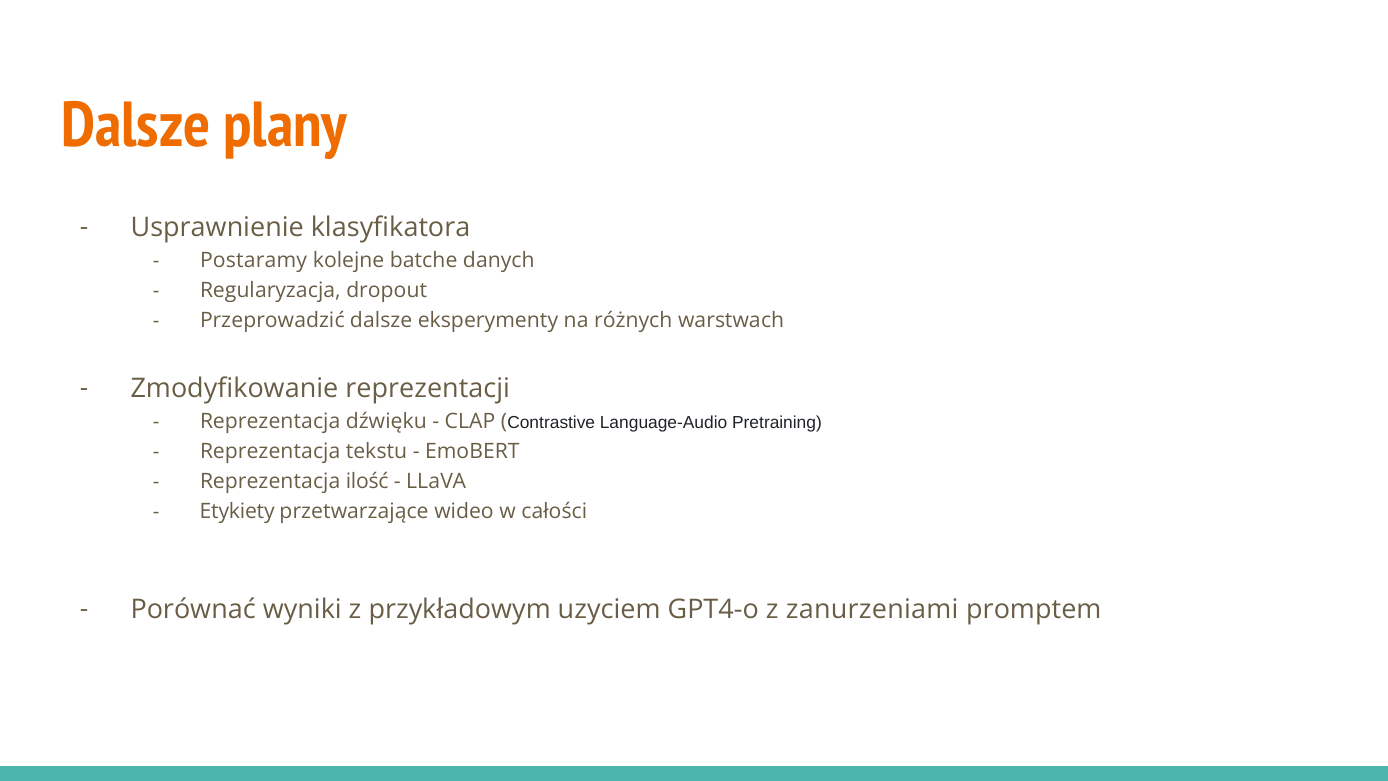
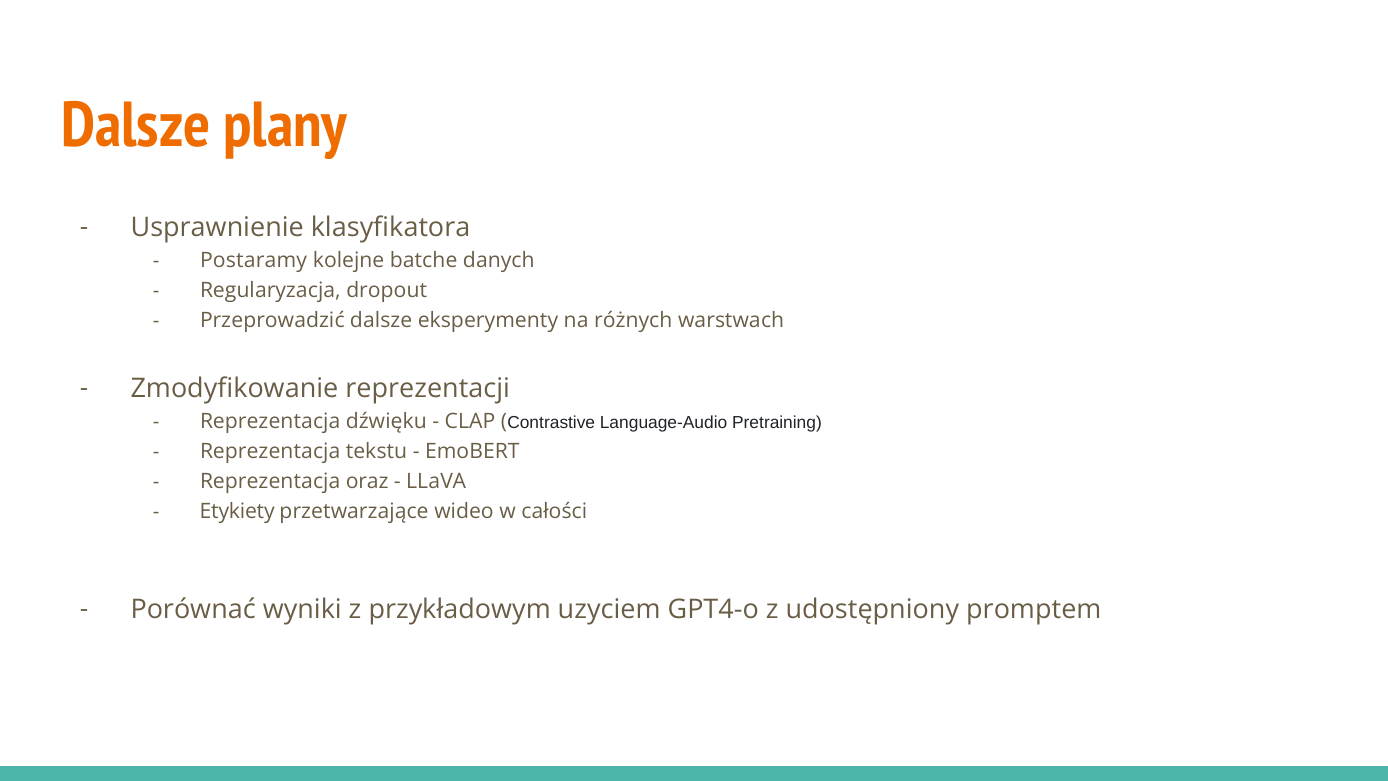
ilość: ilość -> oraz (367, 482)
zanurzeniami: zanurzeniami -> udostępniony (872, 609)
